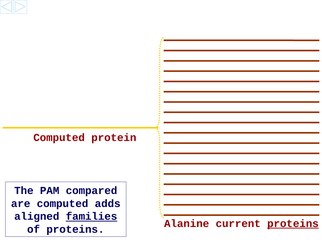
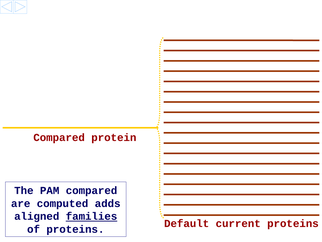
Computed: Computed -> Compared (59, 137)
Alanine: Alanine -> Default (187, 223)
proteins underline: present -> none (293, 223)
